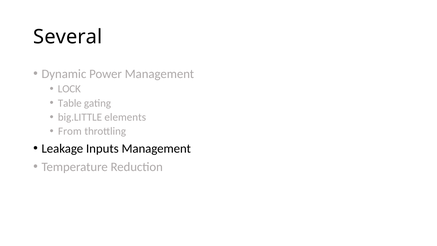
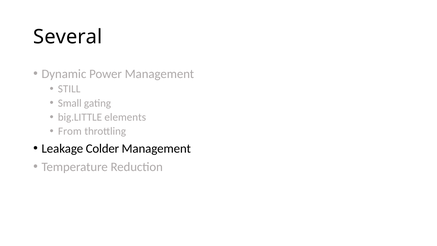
LOCK: LOCK -> STILL (69, 89)
Table: Table -> Small (70, 103)
Inputs: Inputs -> Colder (102, 148)
